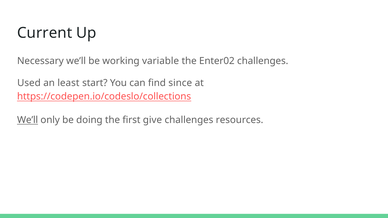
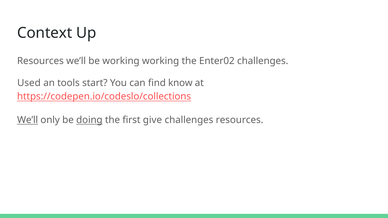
Current: Current -> Context (45, 33)
Necessary: Necessary -> Resources (40, 61)
working variable: variable -> working (161, 61)
least: least -> tools (68, 83)
since: since -> know (180, 83)
doing underline: none -> present (89, 120)
